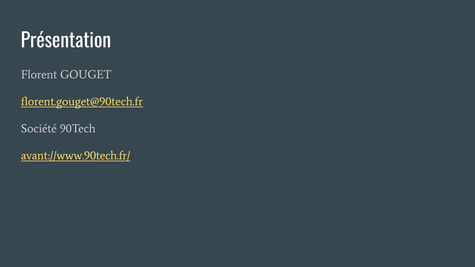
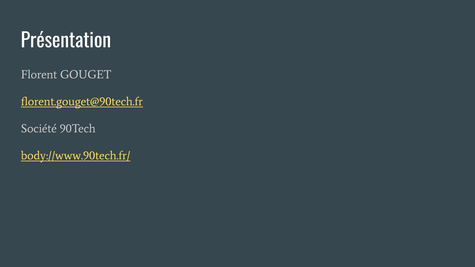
avant://www.90tech.fr/: avant://www.90tech.fr/ -> body://www.90tech.fr/ (76, 156)
